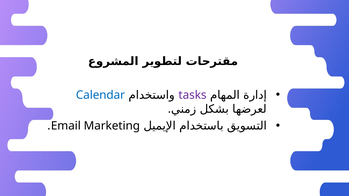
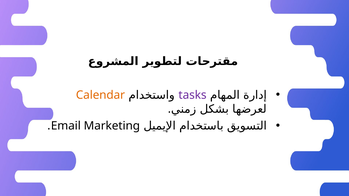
Calendar colour: blue -> orange (100, 95)
